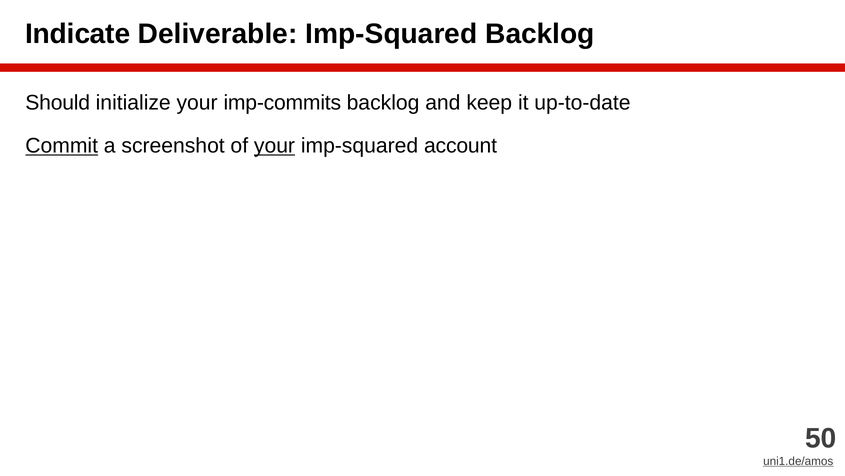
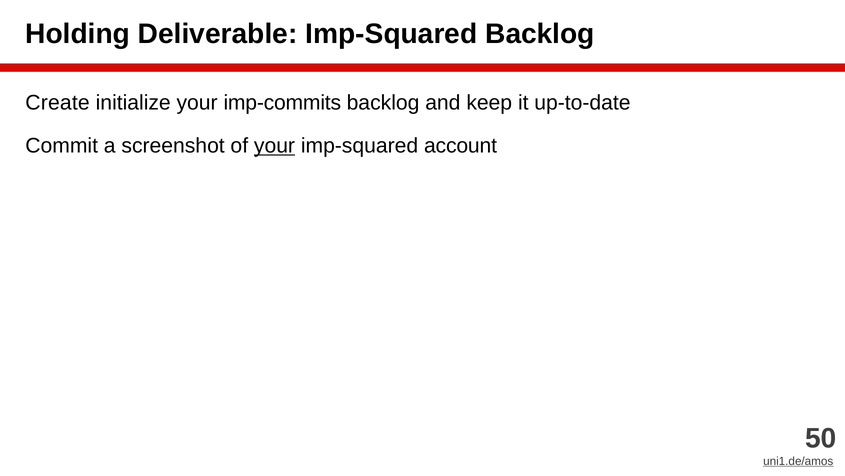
Indicate: Indicate -> Holding (78, 34)
Should: Should -> Create (58, 102)
Commit underline: present -> none (62, 146)
